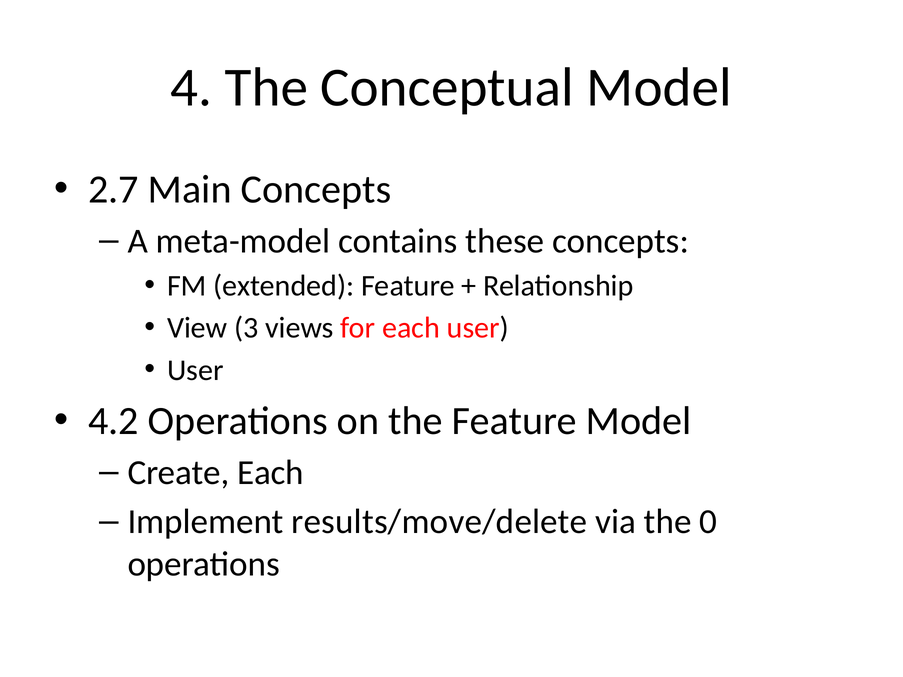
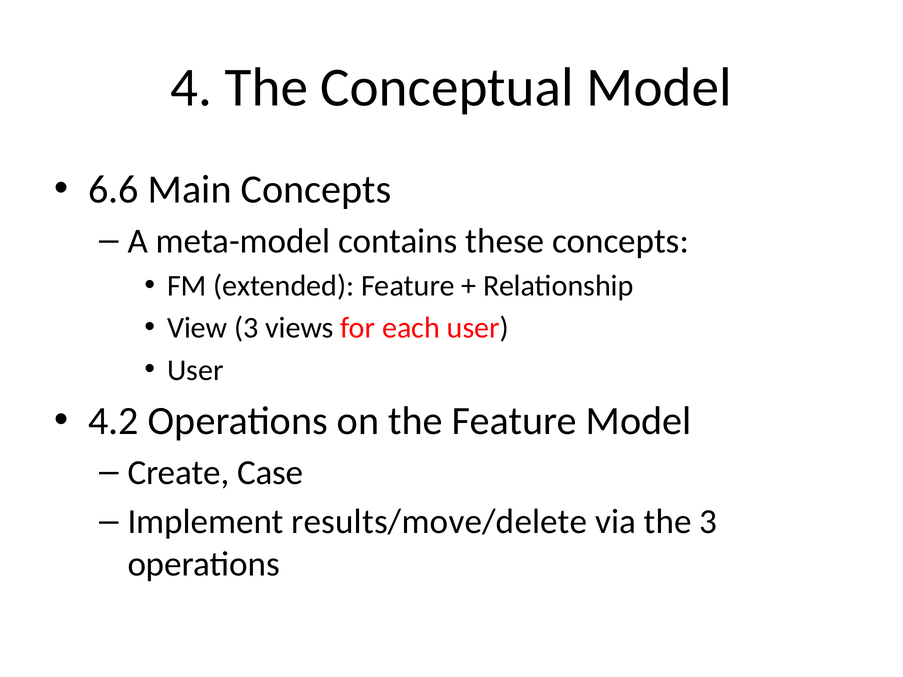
2.7: 2.7 -> 6.6 (113, 189)
Create Each: Each -> Case (270, 473)
the 0: 0 -> 3 (708, 522)
